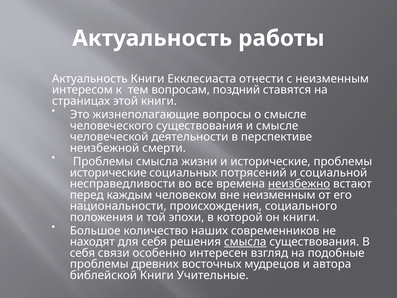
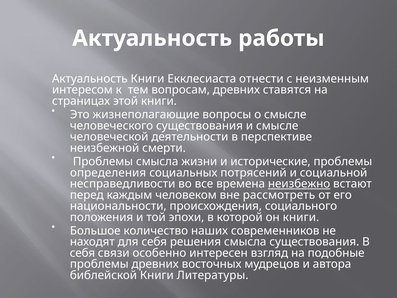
вопросам поздний: поздний -> древних (236, 90)
исторические: исторические -> определения (108, 173)
вне неизменным: неизменным -> рассмотреть (279, 195)
смысла underline: present -> none (245, 242)
Учительные: Учительные -> Литературы (213, 275)
